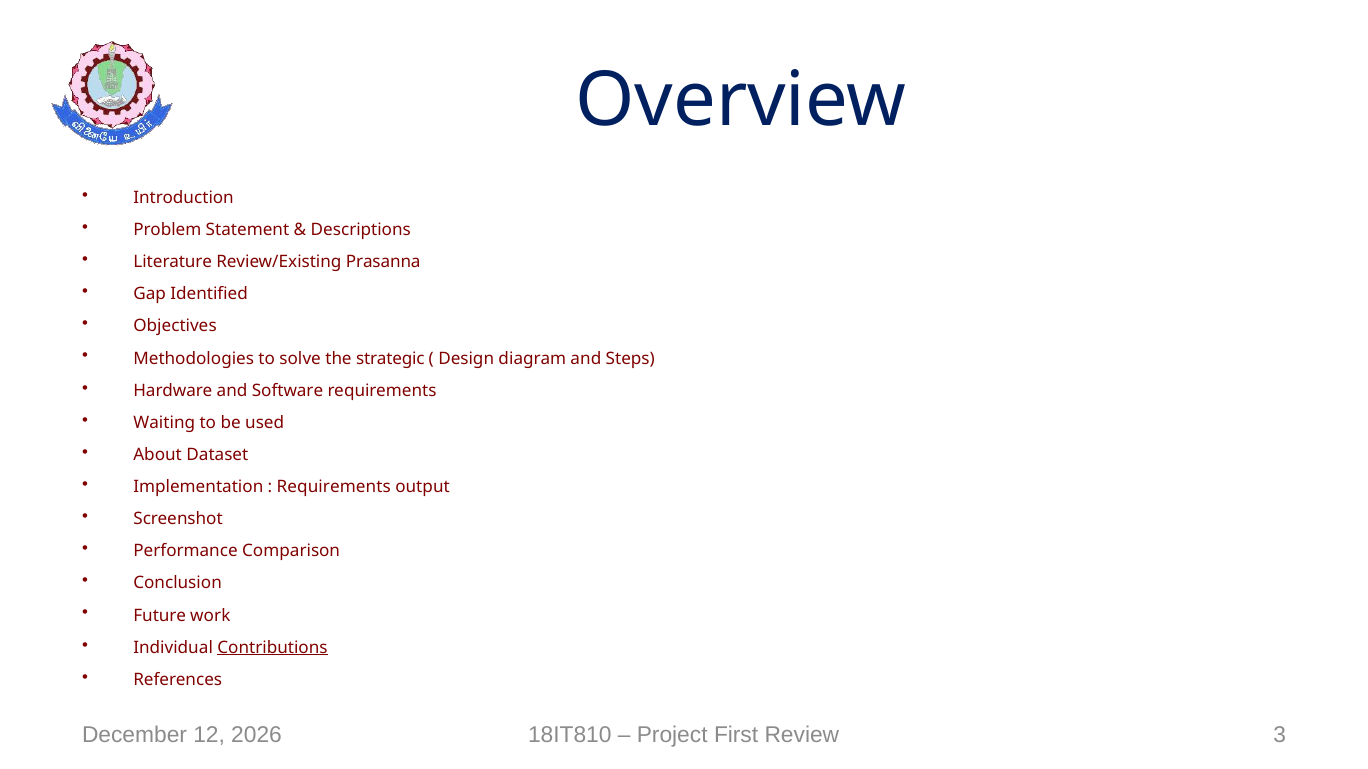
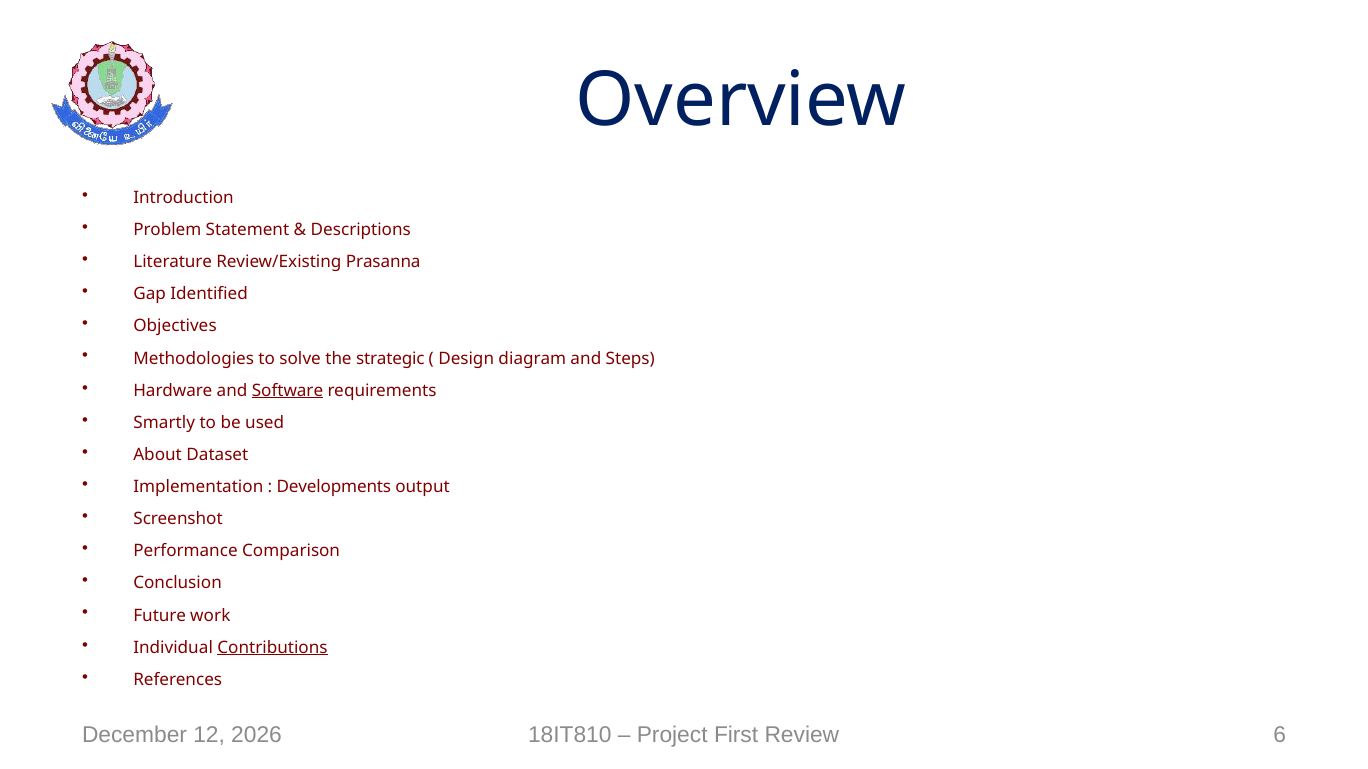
Software underline: none -> present (288, 391)
Waiting: Waiting -> Smartly (164, 423)
Requirements: Requirements -> Developments (334, 487)
3: 3 -> 6 (1280, 735)
